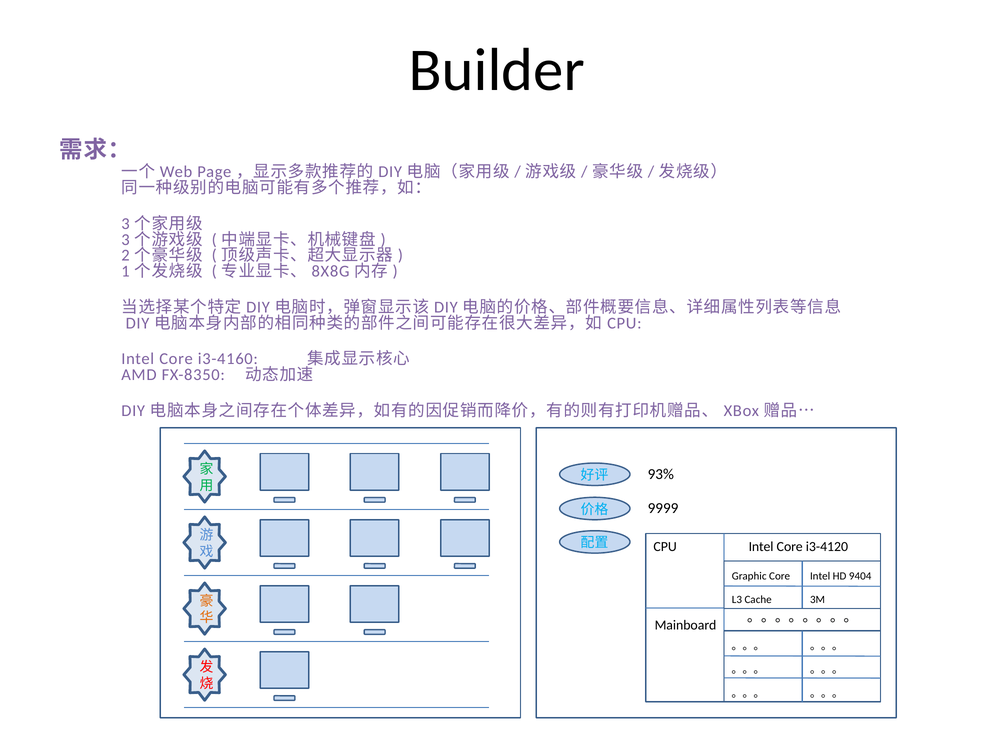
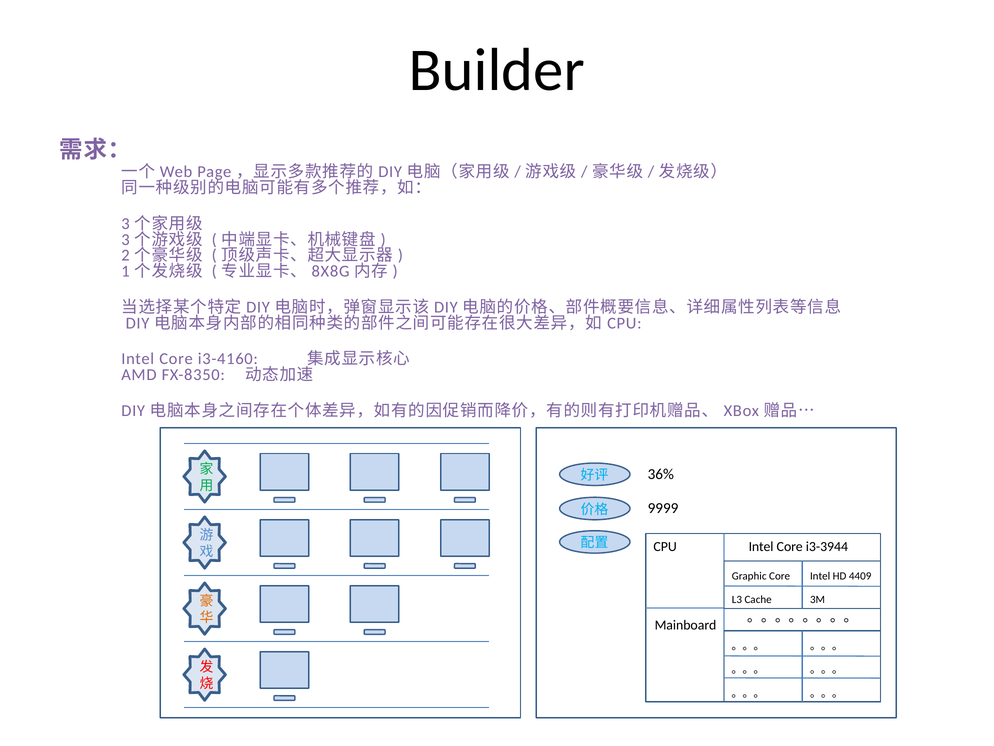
93%: 93% -> 36% (661, 474)
i3-4120: i3-4120 -> i3-3944 (827, 546)
9404: 9404 -> 4409 (860, 576)
